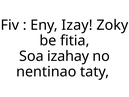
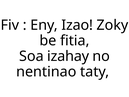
Izay: Izay -> Izao (77, 25)
